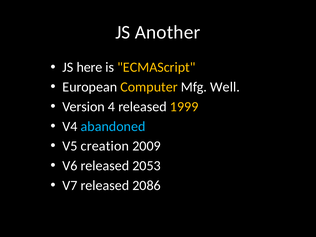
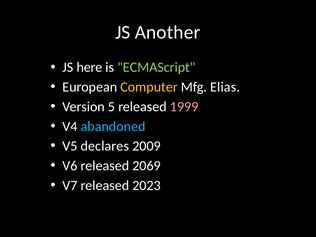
ECMAScript colour: yellow -> light green (156, 67)
Well: Well -> Elias (225, 87)
4: 4 -> 5 (112, 107)
1999 colour: yellow -> pink (184, 107)
creation: creation -> declares (105, 146)
2053: 2053 -> 2069 (147, 166)
2086: 2086 -> 2023 (147, 185)
